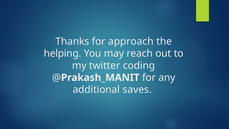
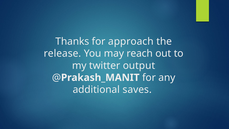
helping: helping -> release (62, 53)
coding: coding -> output (139, 65)
